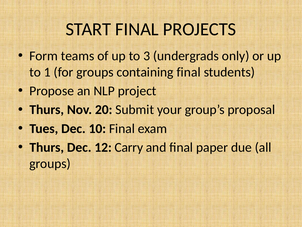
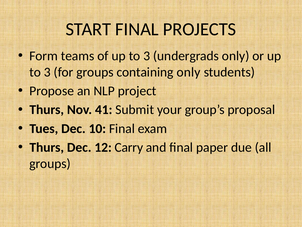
1: 1 -> 3 (47, 72)
containing final: final -> only (189, 72)
20: 20 -> 41 (104, 110)
